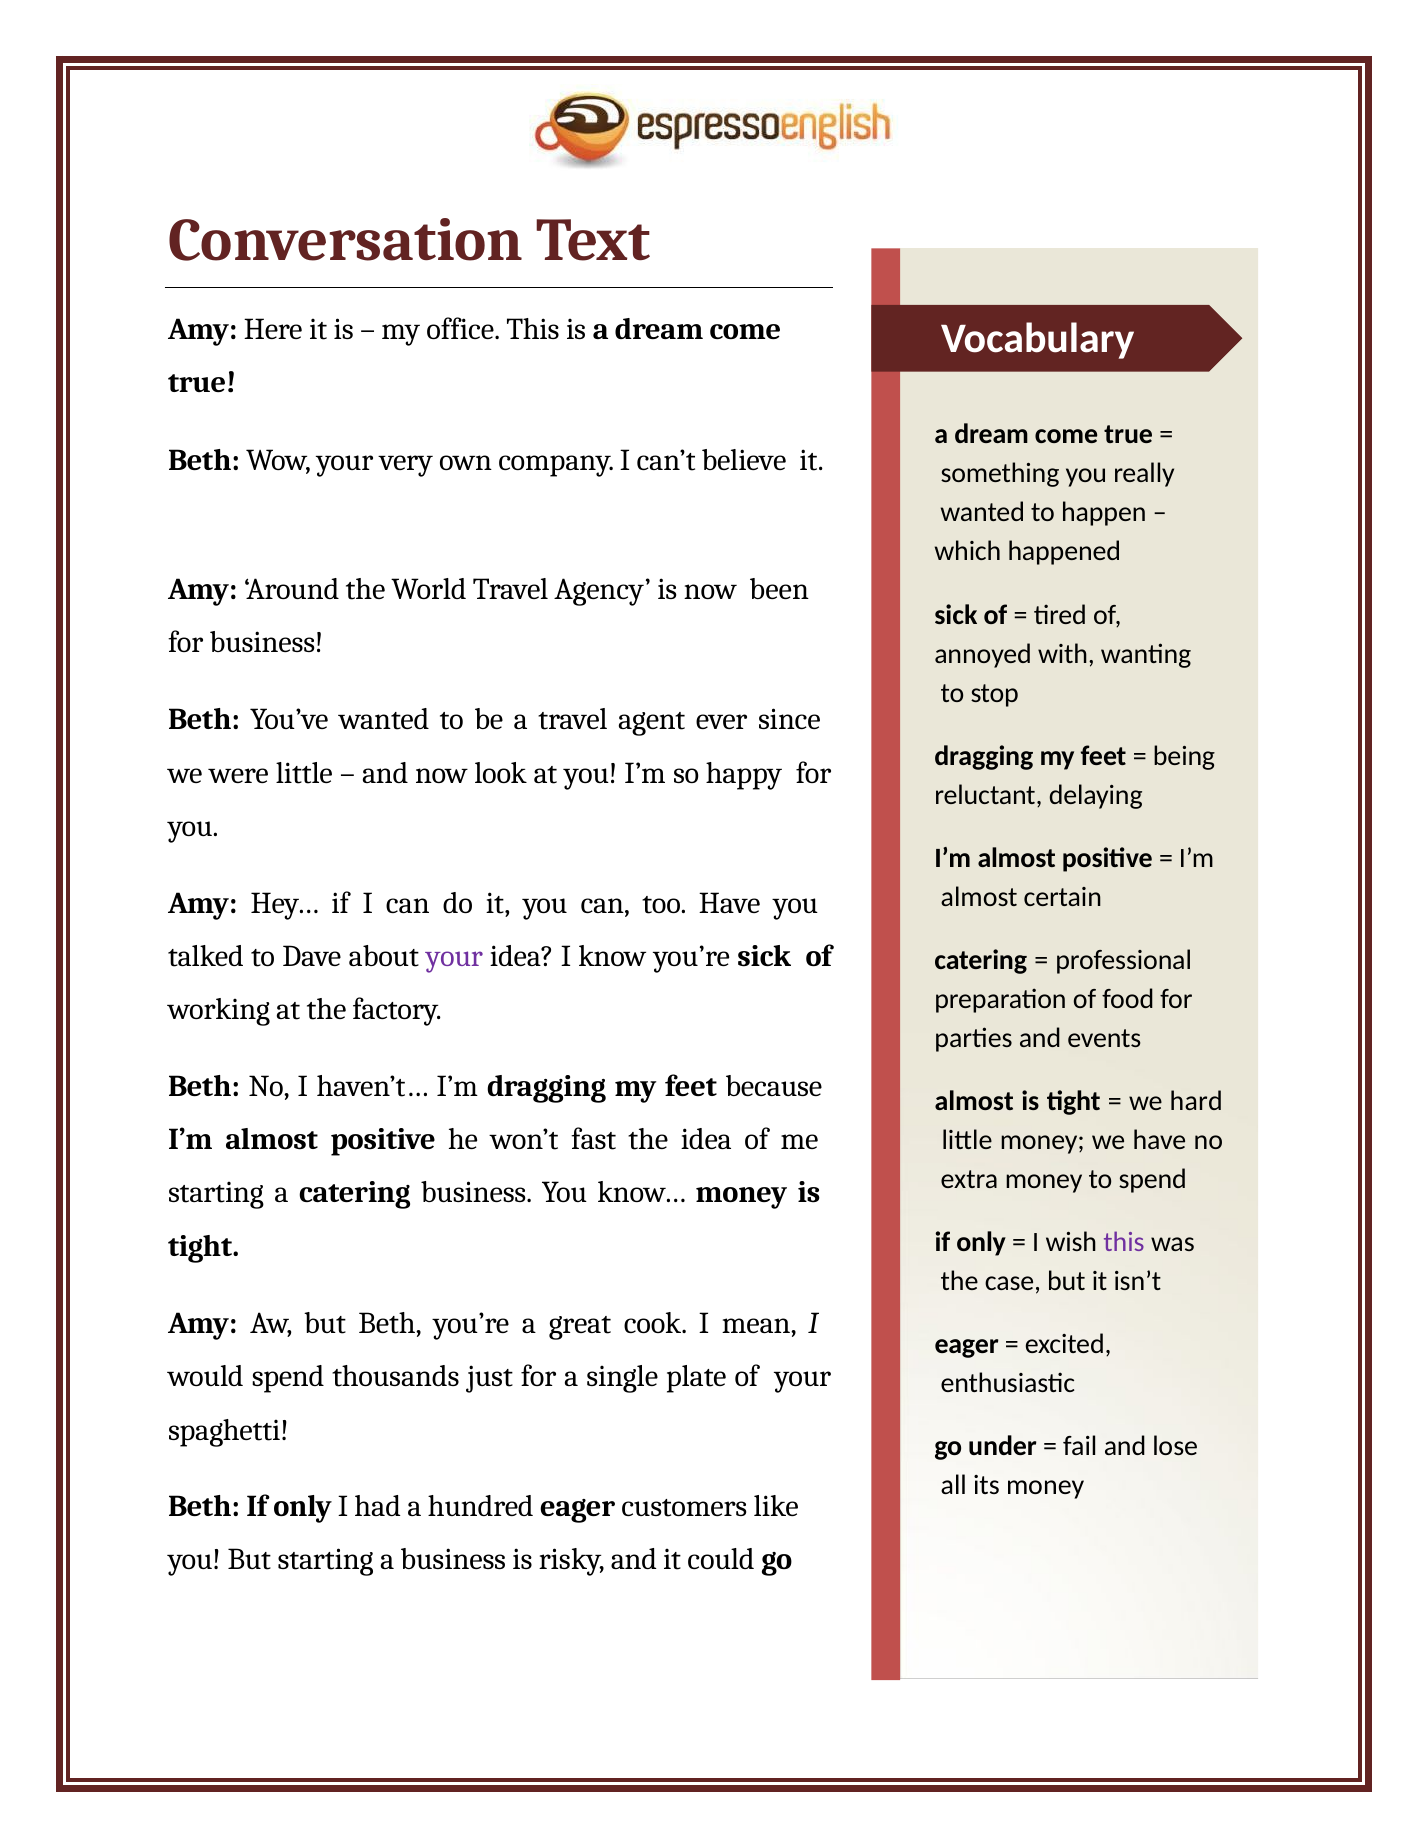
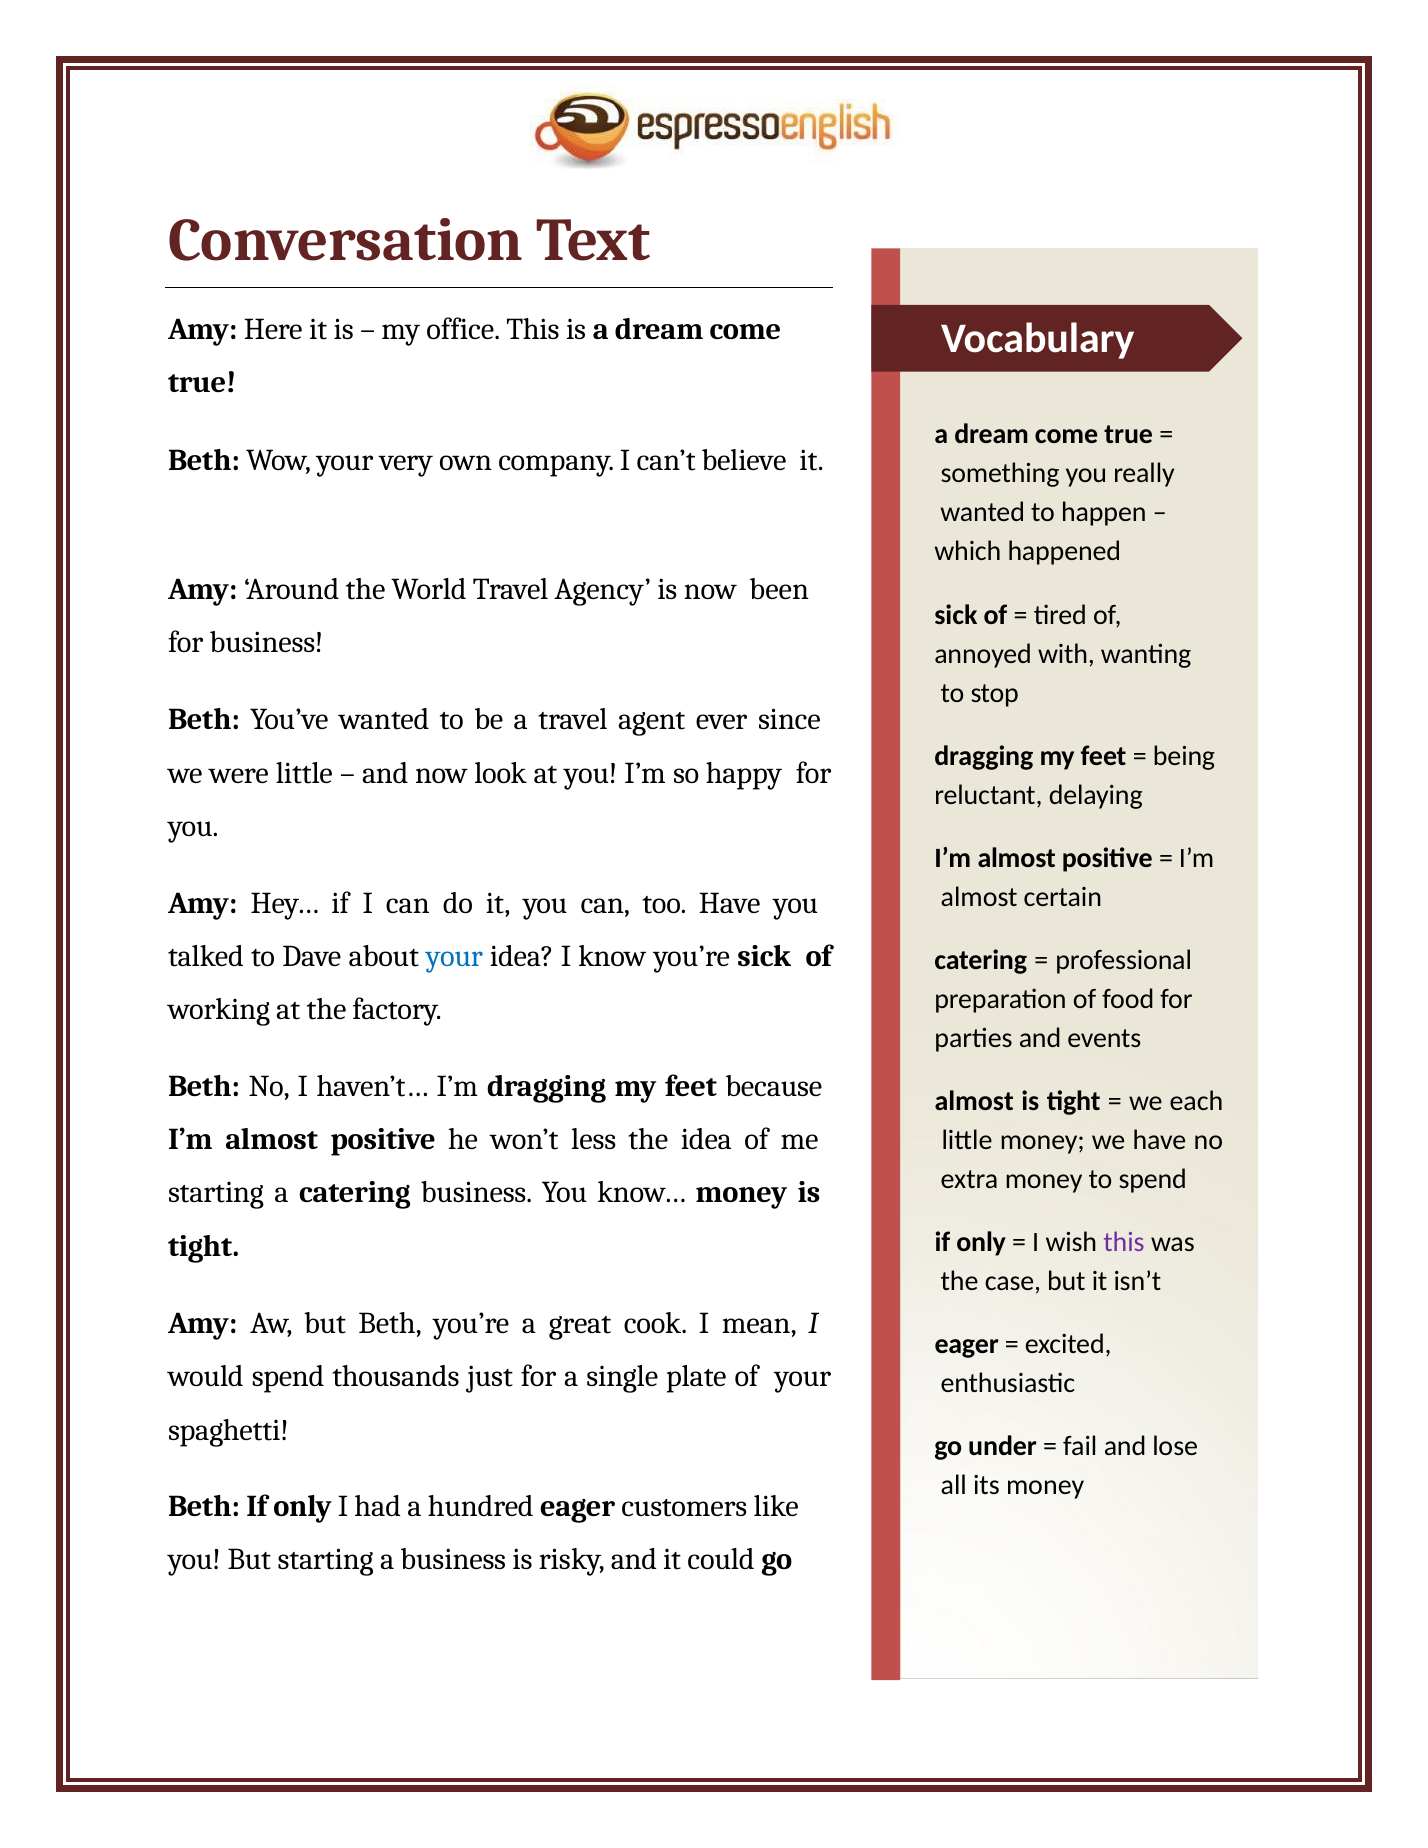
your colour: purple -> blue (454, 956)
hard: hard -> each (1196, 1101)
fast: fast -> less (594, 1140)
